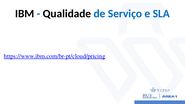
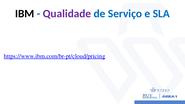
Qualidade colour: black -> purple (67, 14)
